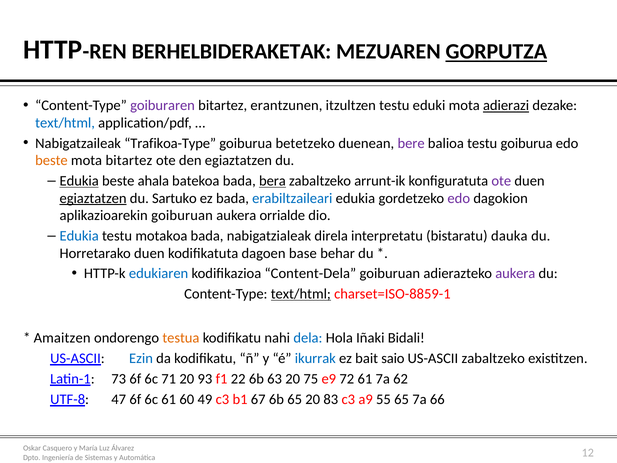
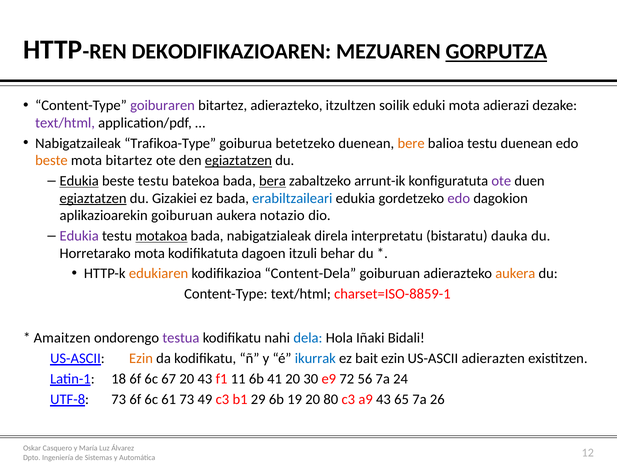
BERHELBIDERAKETAK: BERHELBIDERAKETAK -> DEKODIFIKAZIOAREN (231, 52)
bitartez erantzunen: erantzunen -> adierazteko (287, 106)
itzultzen testu: testu -> soilik (394, 106)
adierazi underline: present -> none (506, 106)
text/html colour: blue -> purple (65, 123)
bere colour: purple -> orange (411, 143)
testu goiburua: goiburua -> duenean (527, 143)
egiaztatzen underline: none -> present (238, 161)
beste ahala: ahala -> testu (153, 181)
Sartuko: Sartuko -> Gizakiei (174, 198)
orrialde: orrialde -> notazio (282, 215)
Edukia colour: blue -> purple (79, 236)
motakoa underline: none -> present (161, 236)
Horretarako duen: duen -> mota (149, 253)
base: base -> itzuli (303, 253)
edukiaren colour: blue -> orange (159, 273)
aukera colour: purple -> orange (515, 273)
text/html underline: present -> none (301, 294)
testua colour: orange -> purple (181, 338)
Ezin colour: blue -> orange (141, 358)
bait saio: saio -> ezin (393, 358)
US-ASCII zabaltzeko: zabaltzeko -> adierazten (493, 358)
73: 73 -> 18 (119, 379)
71: 71 -> 67 (169, 379)
20 93: 93 -> 43 (205, 379)
22: 22 -> 11 (238, 379)
63: 63 -> 41 (275, 379)
75: 75 -> 30 (311, 379)
72 61: 61 -> 56 (365, 379)
62: 62 -> 24 (401, 379)
UTF-8 47: 47 -> 73 (119, 399)
61 60: 60 -> 73 (187, 399)
67: 67 -> 29 (258, 399)
6b 65: 65 -> 19 (295, 399)
83: 83 -> 80 (331, 399)
a9 55: 55 -> 43 (383, 399)
66: 66 -> 26 (437, 399)
